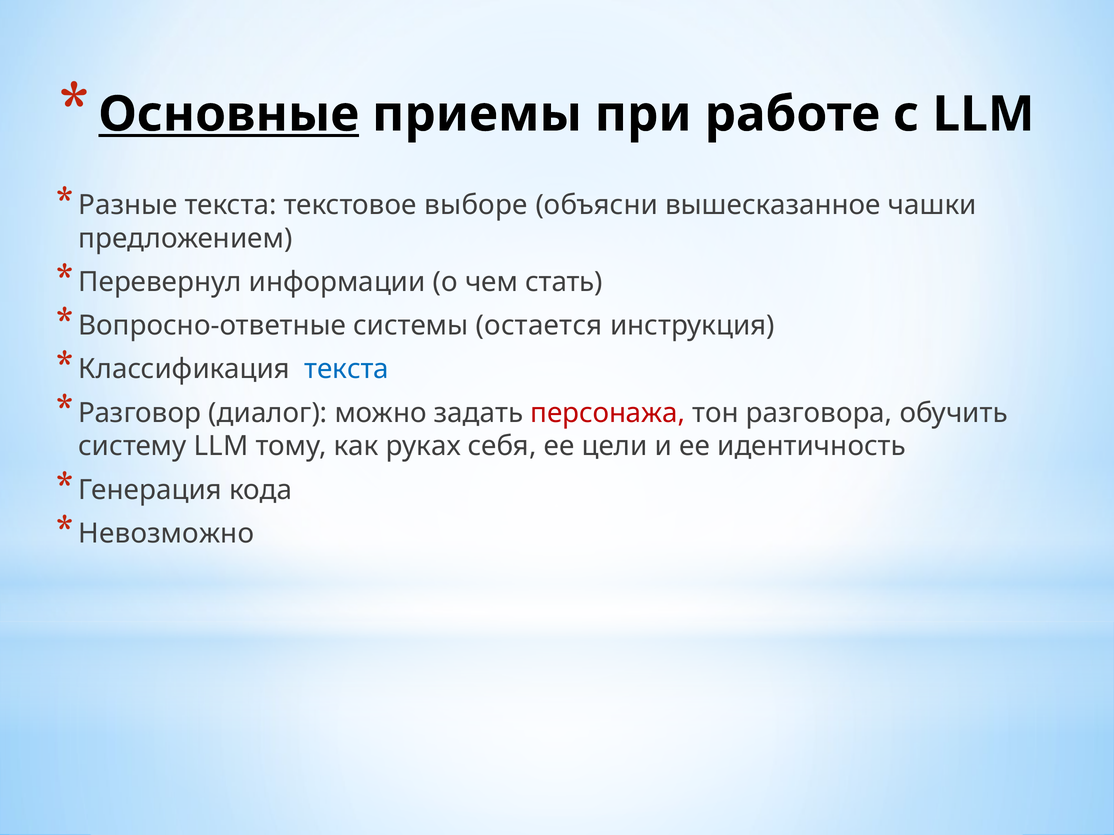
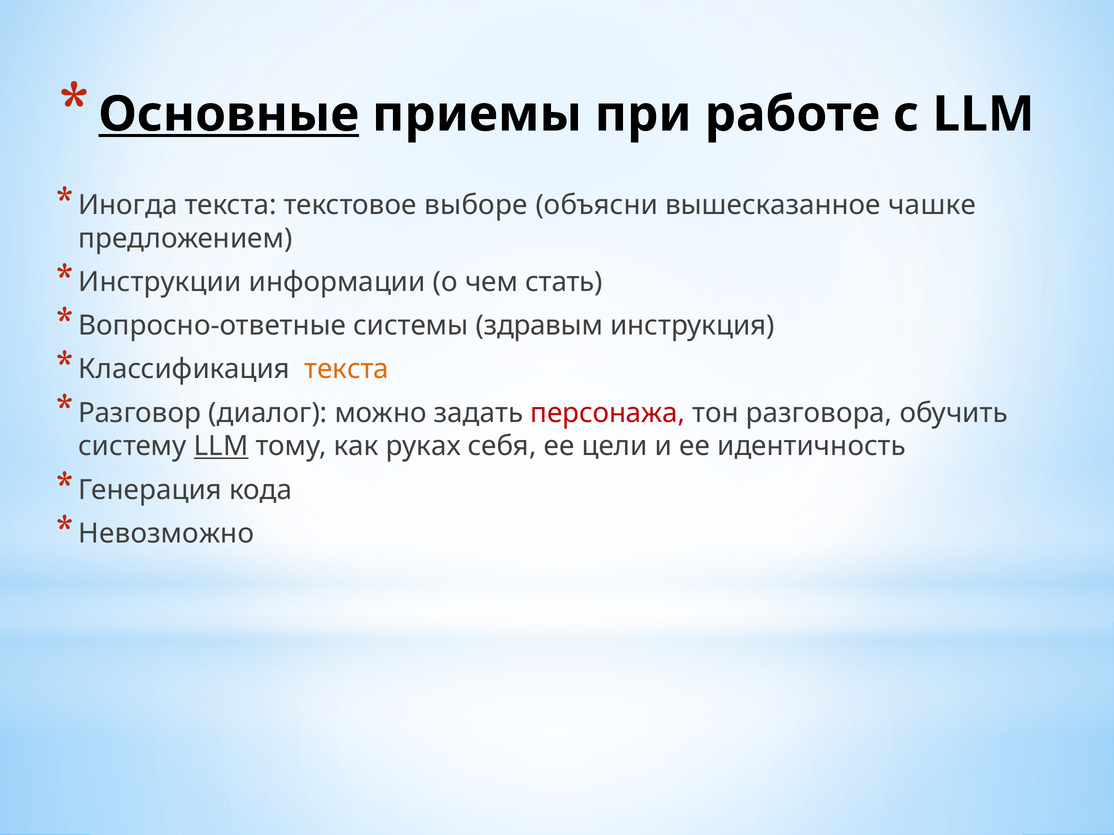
Разные: Разные -> Иногда (128, 205)
чашки: чашки -> чашке (932, 205)
Перевернул: Перевернул -> Инструкции (160, 282)
остается: остается -> здравым (539, 326)
текста colour: blue -> orange (347, 369)
LLM underline: none -> present (221, 446)
